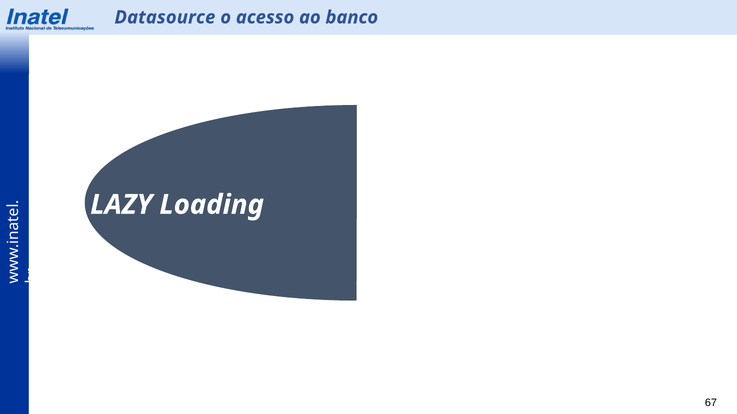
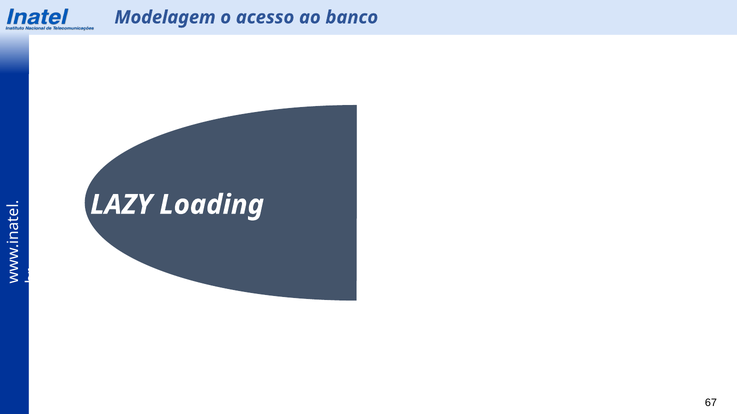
Datasource: Datasource -> Modelagem (165, 17)
